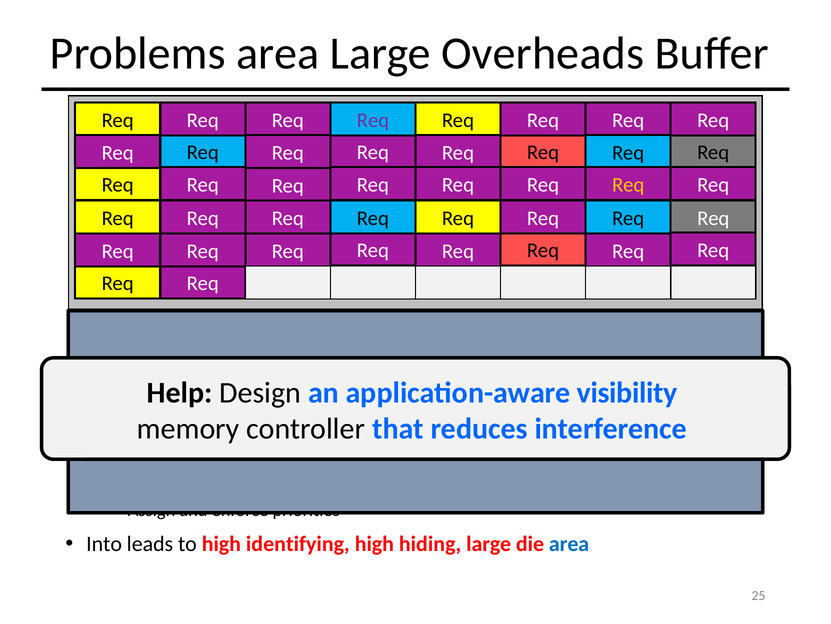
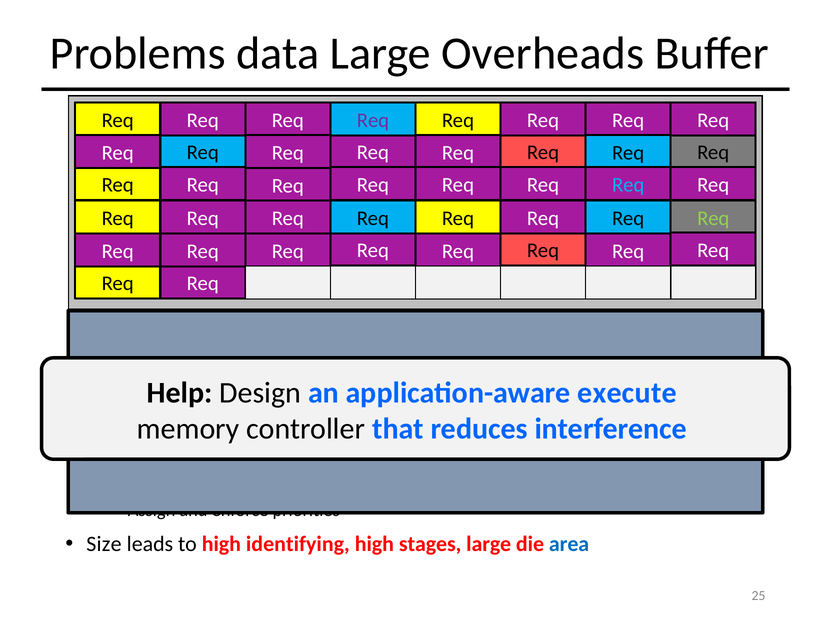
Problems area: area -> data (278, 54)
Req colour: yellow -> light blue (628, 185)
Req colour: white -> light green (713, 218)
visibility: visibility -> execute (627, 392)
Into: Into -> Size (104, 543)
hiding: hiding -> stages (430, 543)
